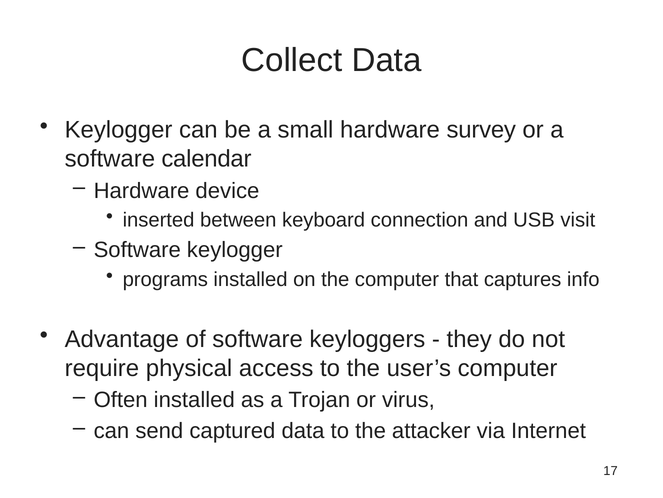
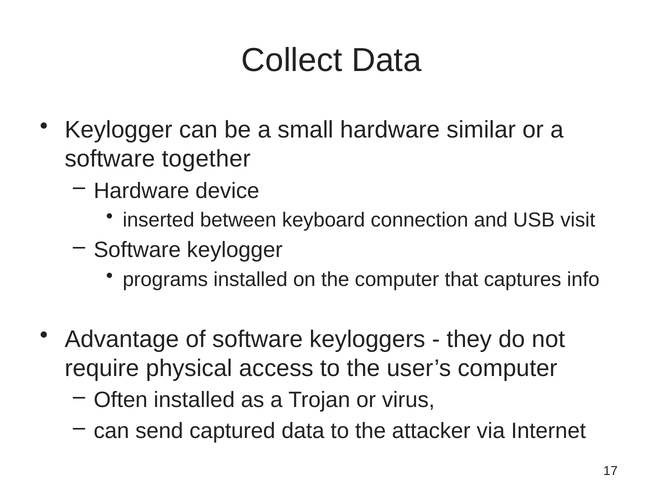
survey: survey -> similar (481, 130)
calendar: calendar -> together (206, 159)
